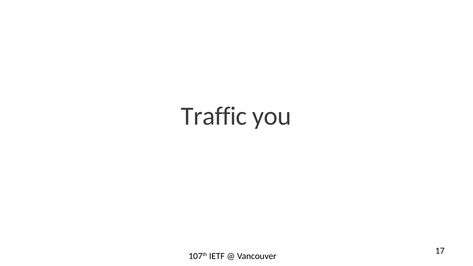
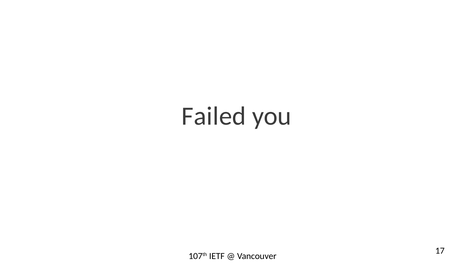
Traffic: Traffic -> Failed (214, 116)
